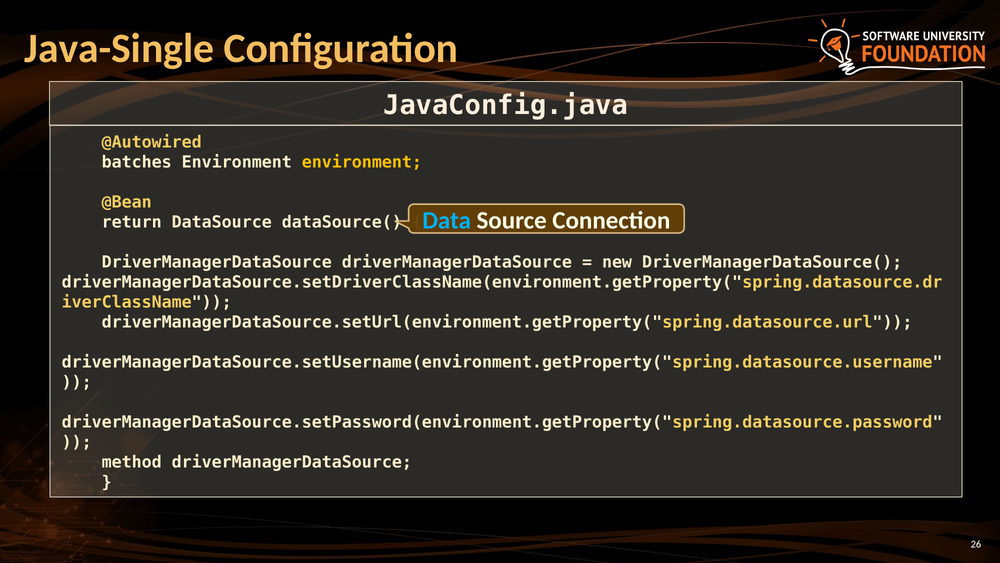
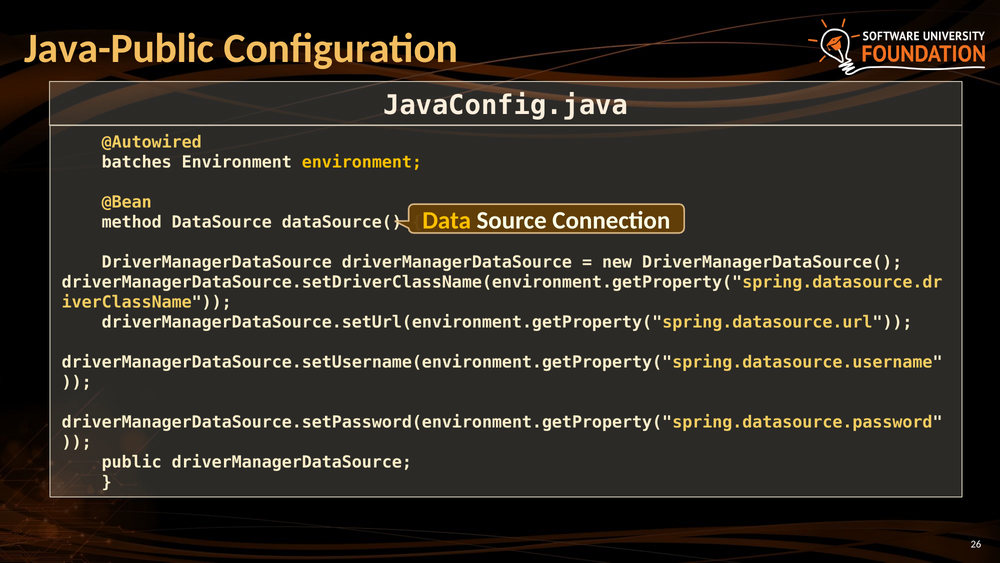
Java-Single: Java-Single -> Java-Public (119, 49)
Data colour: light blue -> yellow (447, 220)
return: return -> method (132, 222)
method: method -> public (132, 462)
